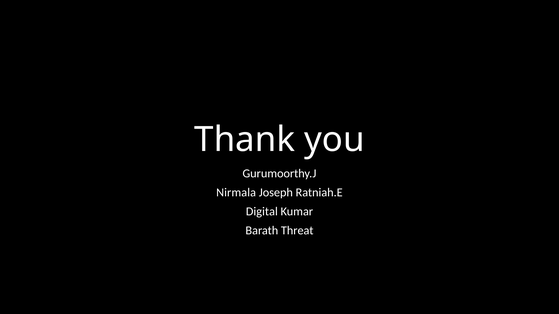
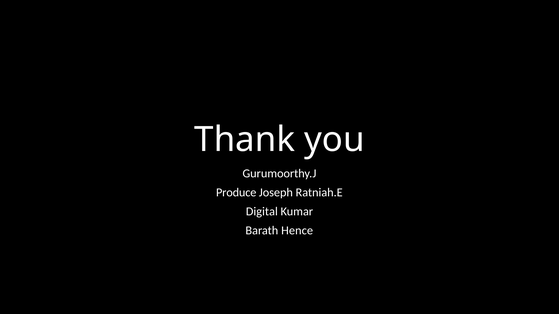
Nirmala: Nirmala -> Produce (236, 193)
Threat: Threat -> Hence (297, 231)
